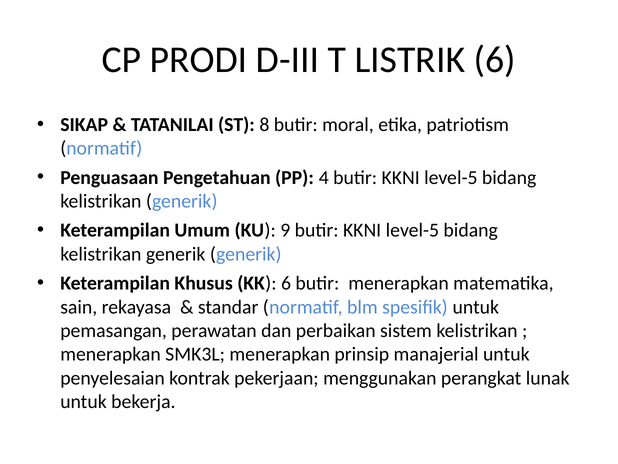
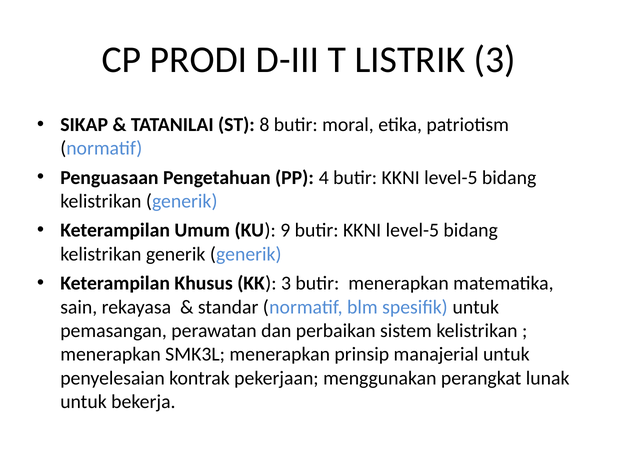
LISTRIK 6: 6 -> 3 (495, 60)
KK 6: 6 -> 3 (286, 283)
